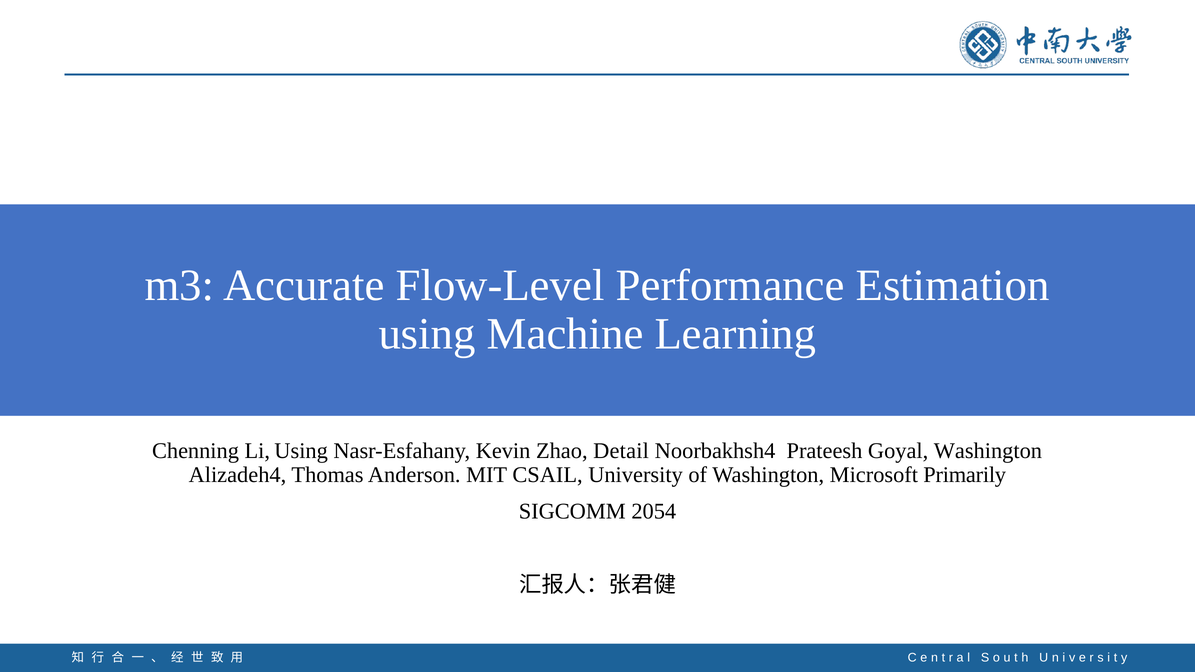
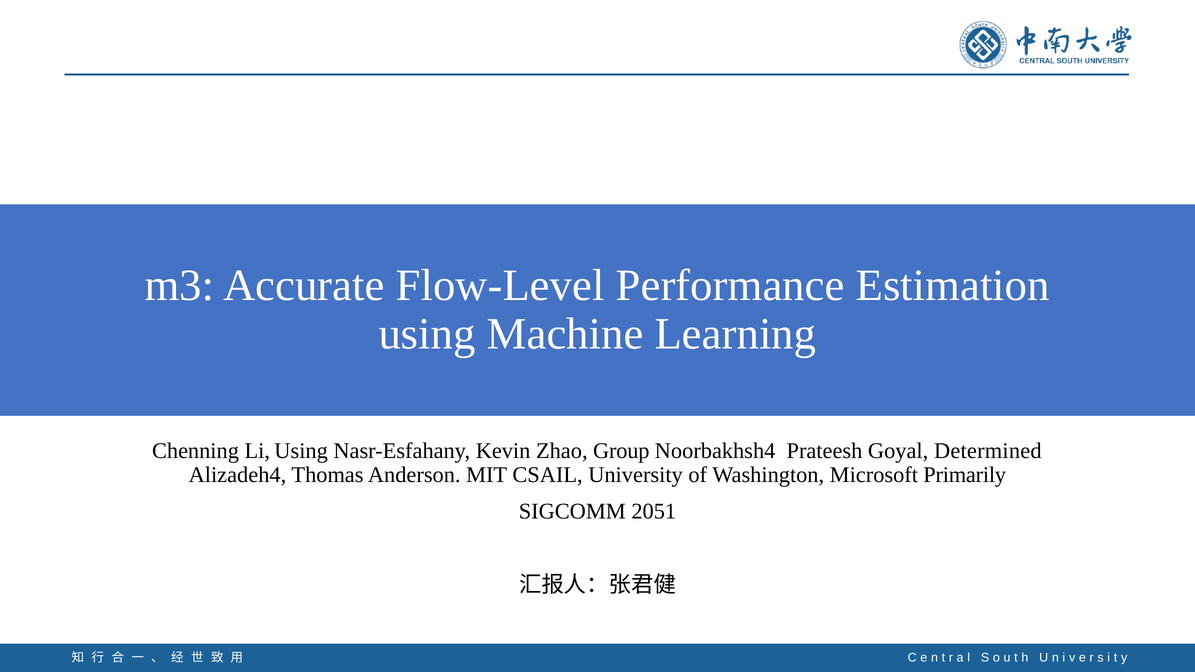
Detail: Detail -> Group (621, 451)
Goyal Washington: Washington -> Determined (988, 451)
2054: 2054 -> 2051 (654, 512)
